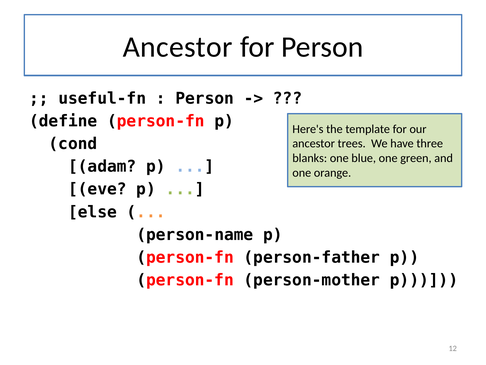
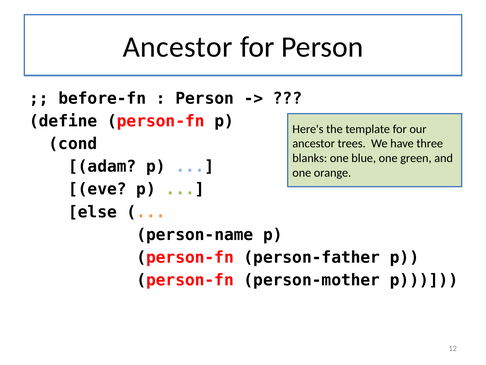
useful-fn: useful-fn -> before-fn (102, 98)
